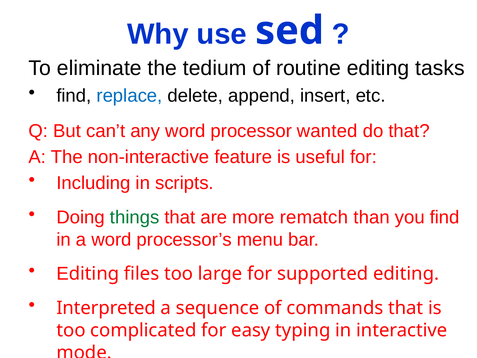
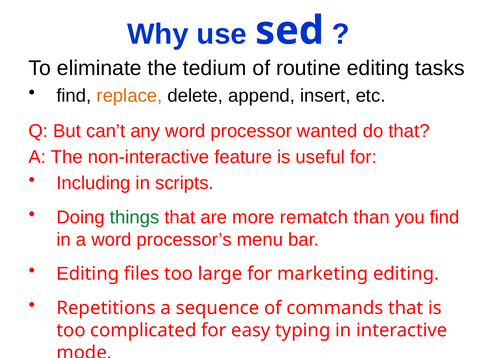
replace colour: blue -> orange (129, 96)
supported: supported -> marketing (323, 274)
Interpreted: Interpreted -> Repetitions (106, 308)
